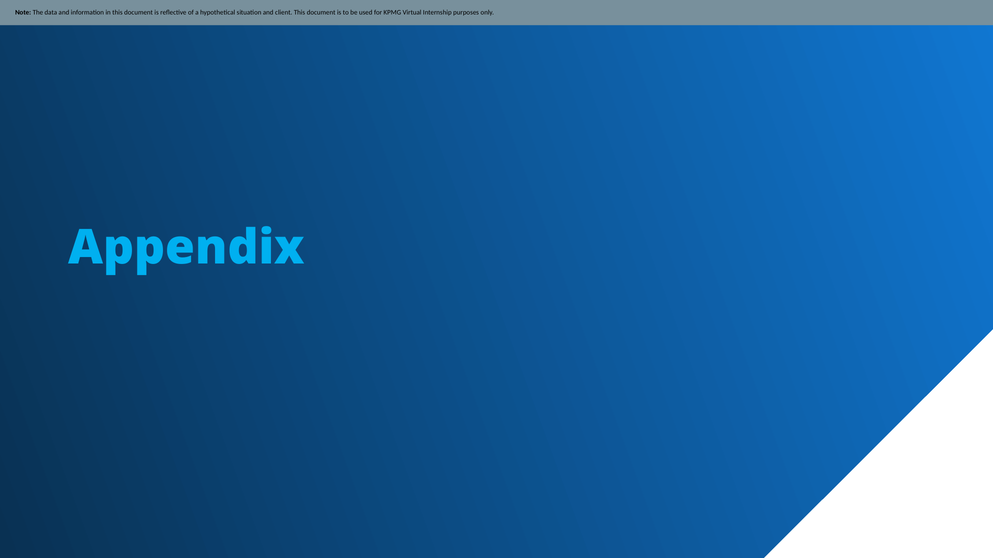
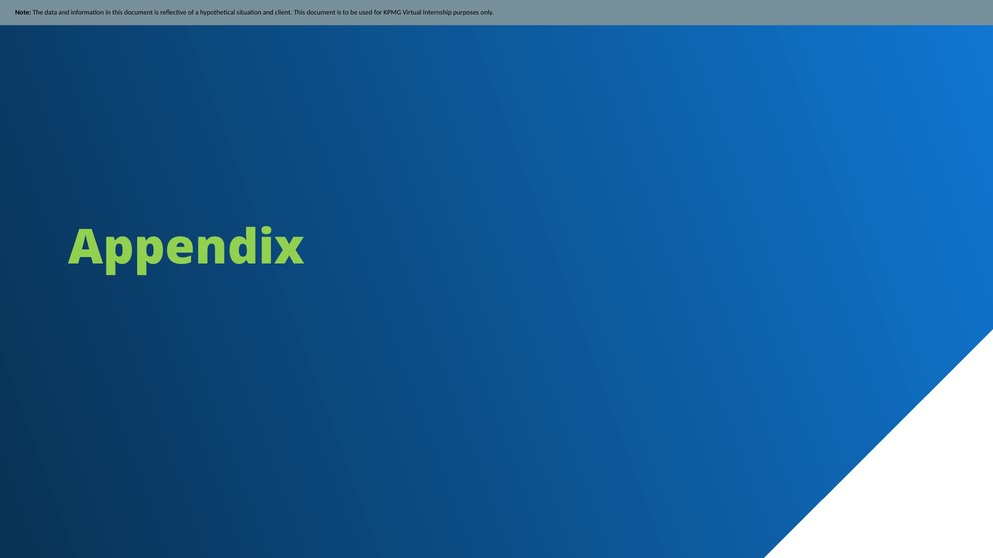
Appendix colour: light blue -> light green (187, 248)
